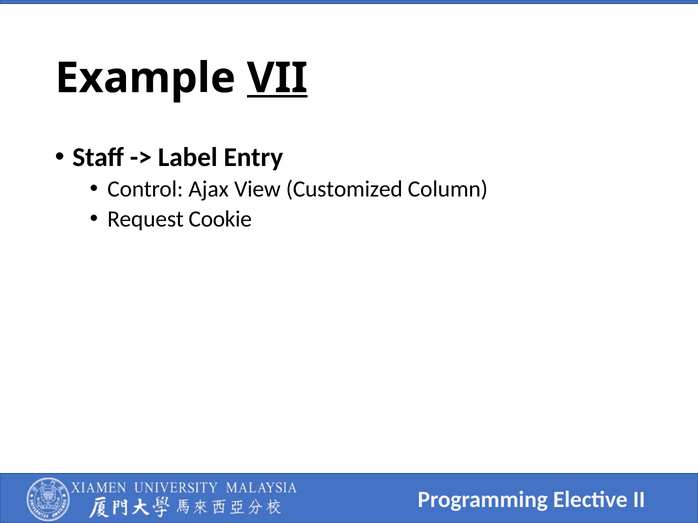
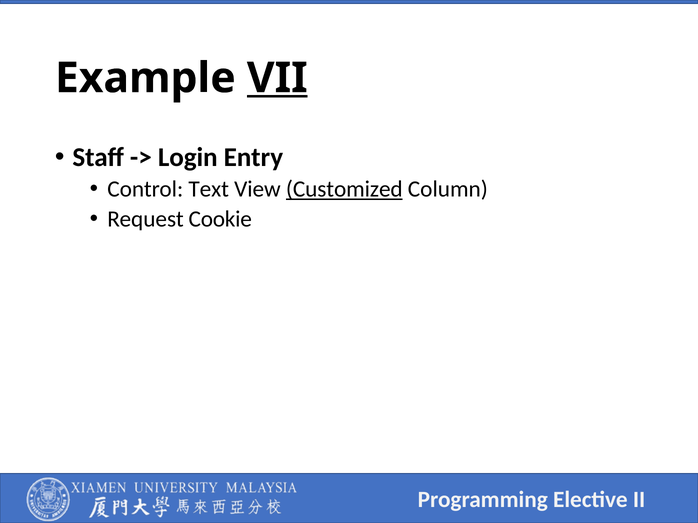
Label: Label -> Login (188, 157)
Ajax: Ajax -> Text (209, 189)
Customized underline: none -> present (344, 189)
